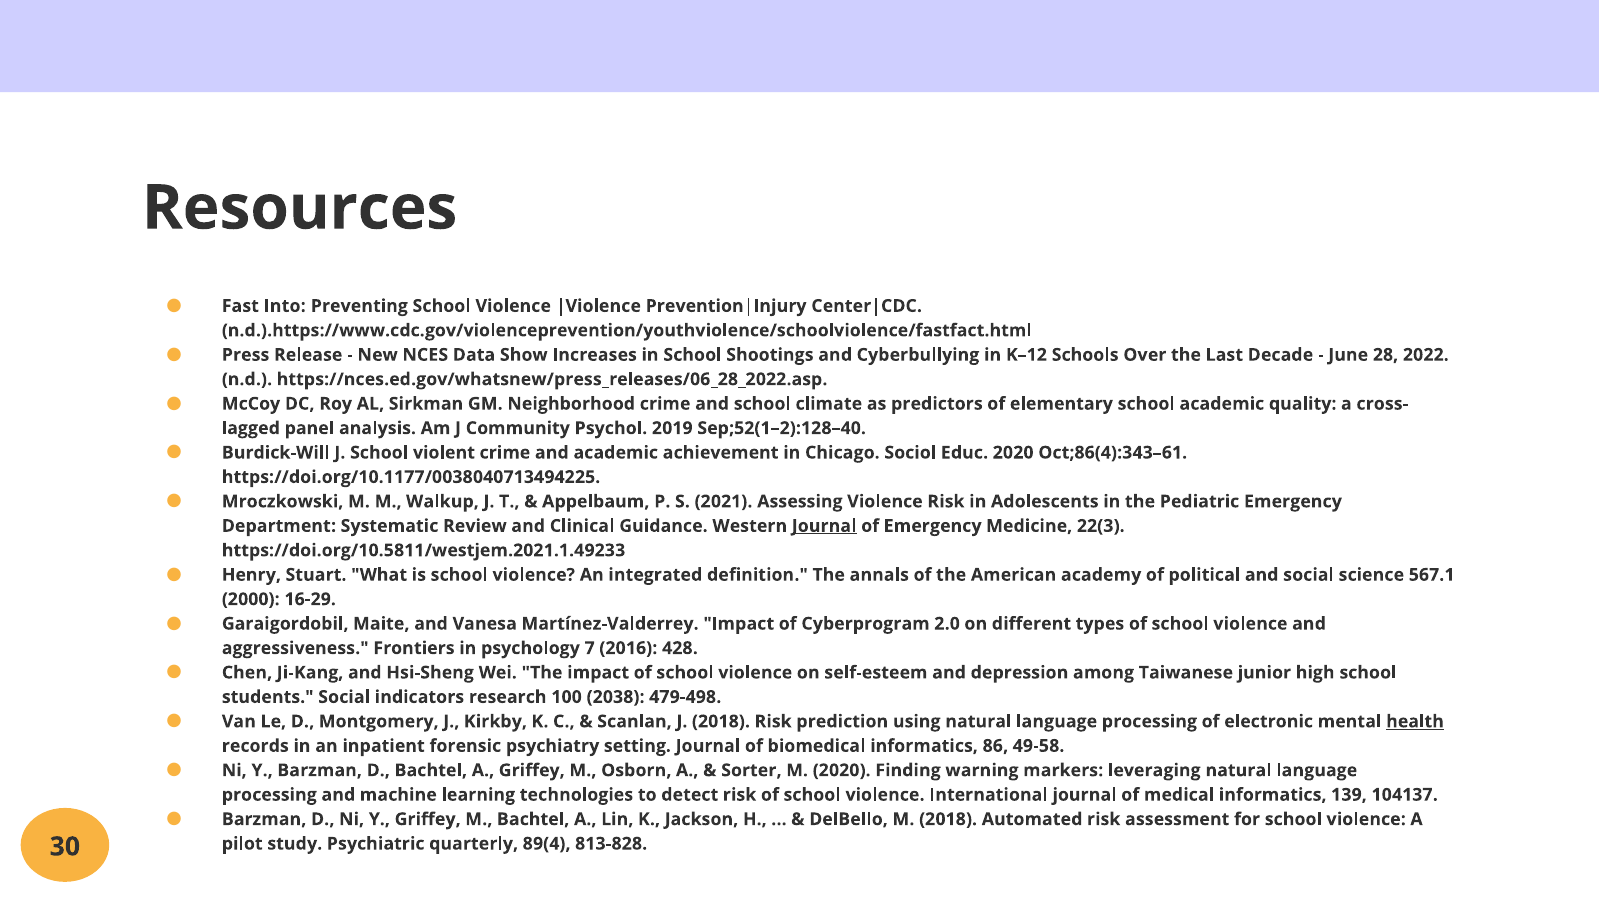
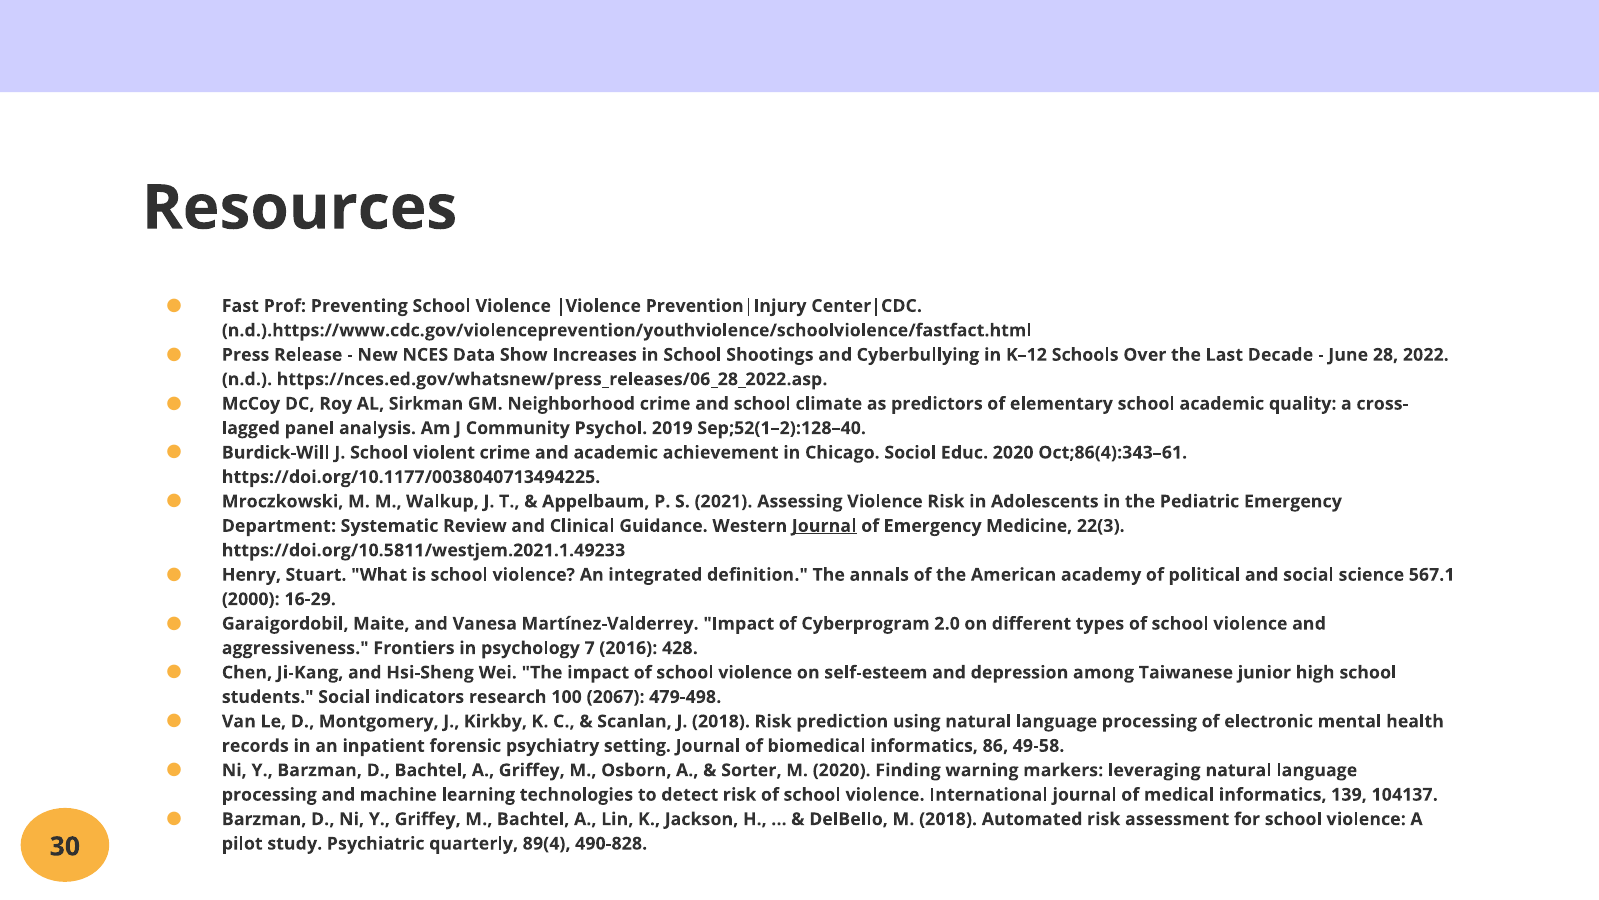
Into: Into -> Prof (285, 306)
2038: 2038 -> 2067 (616, 697)
health underline: present -> none (1415, 721)
813-828: 813-828 -> 490-828 (611, 843)
